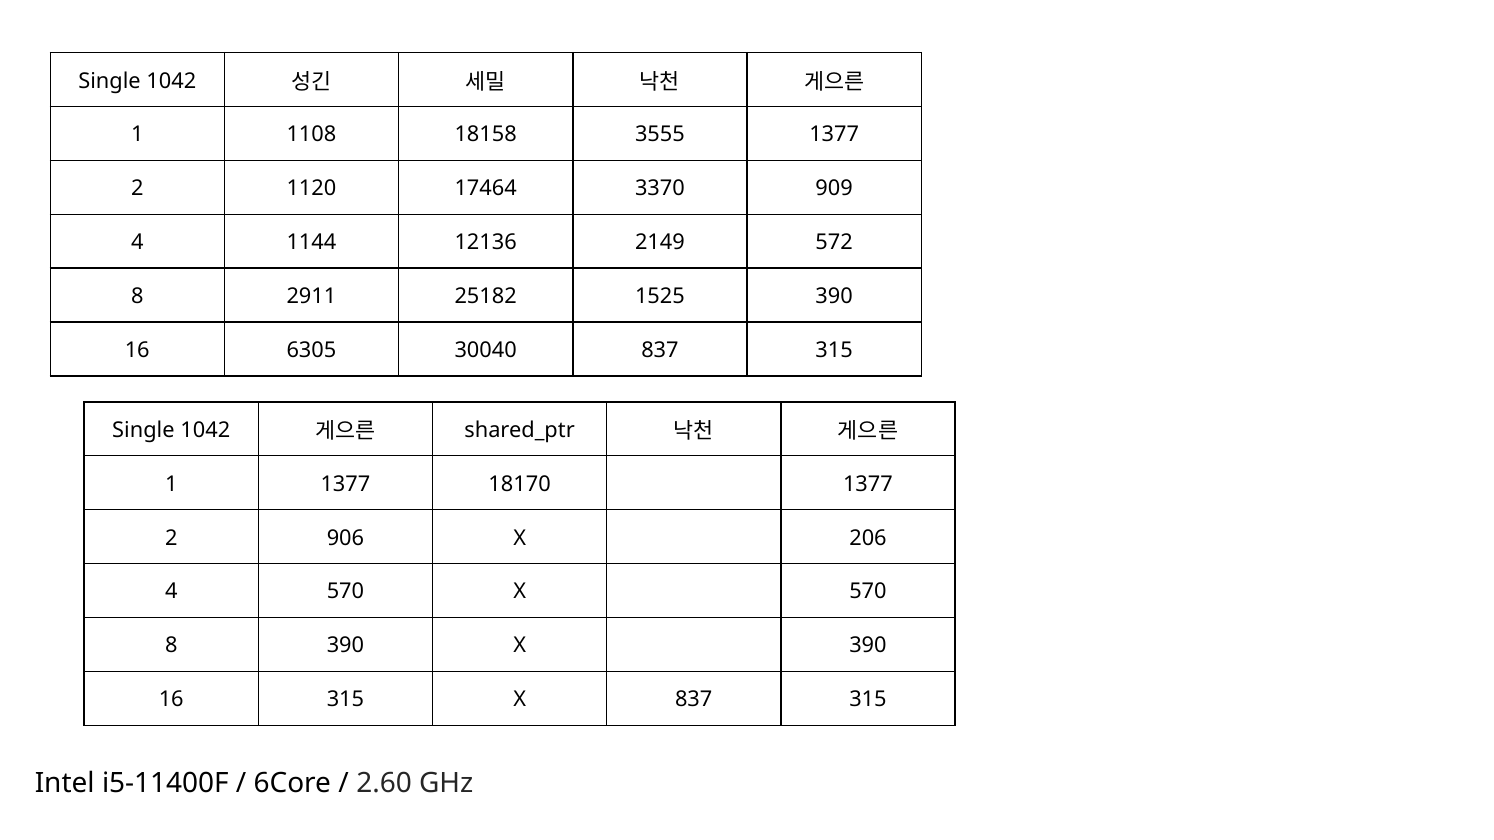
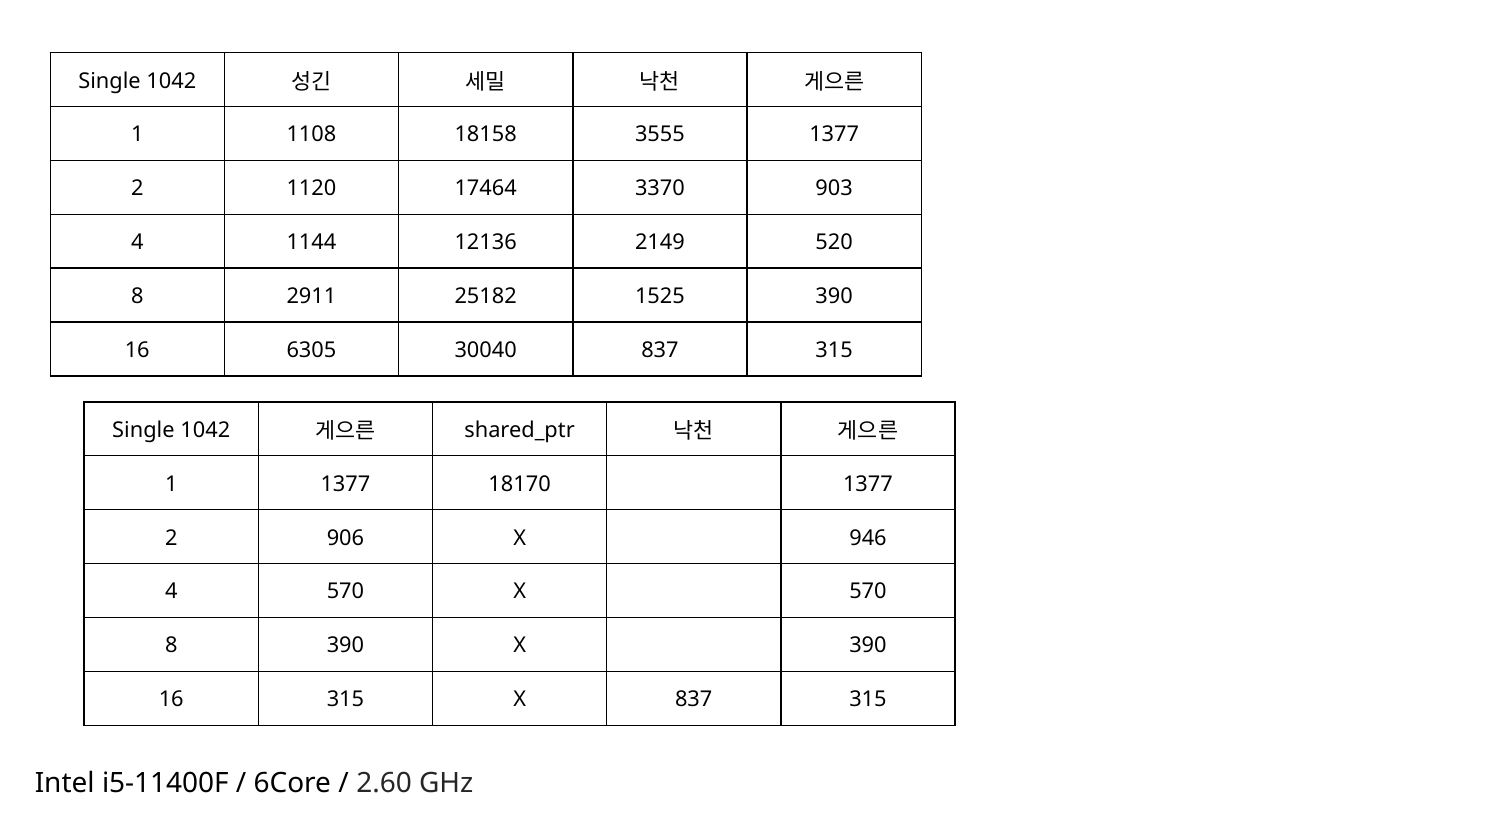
909: 909 -> 903 (834, 189)
572: 572 -> 520 (834, 243)
206: 206 -> 946 (868, 538)
